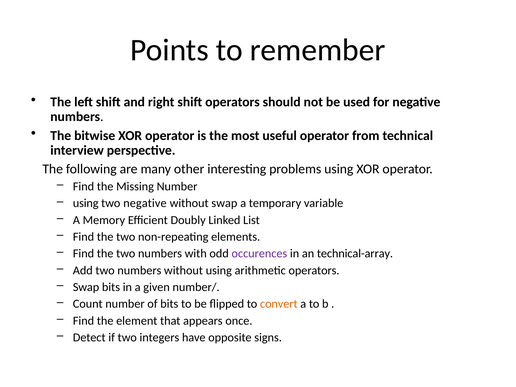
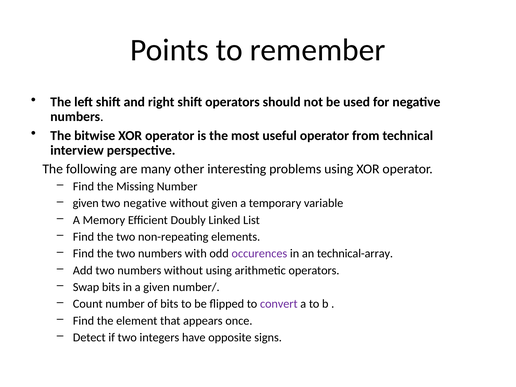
using: using -> given (86, 203)
without swap: swap -> given (224, 203)
convert colour: orange -> purple (279, 304)
